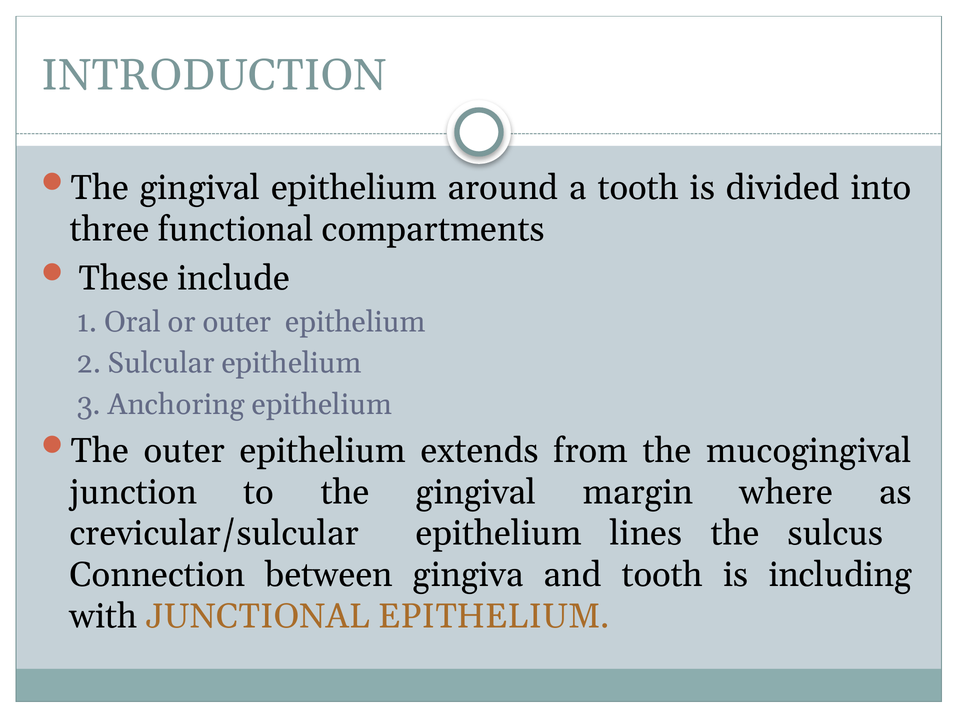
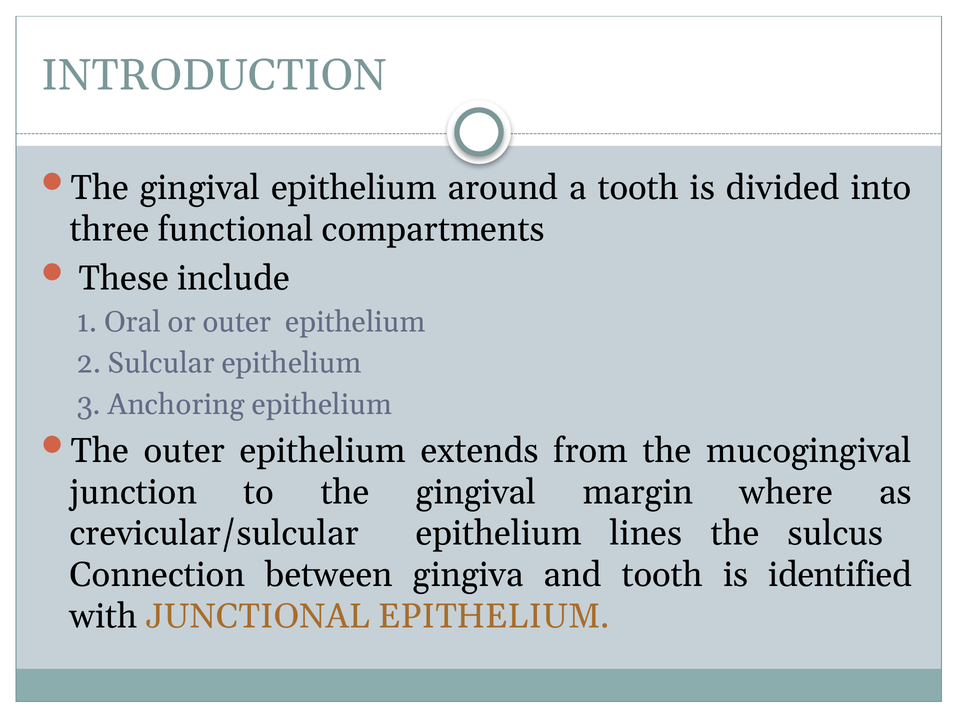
including: including -> identified (840, 575)
